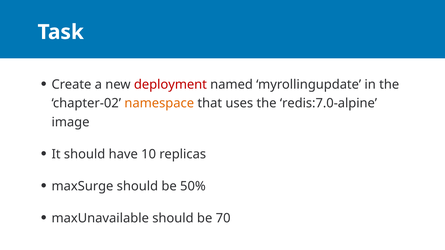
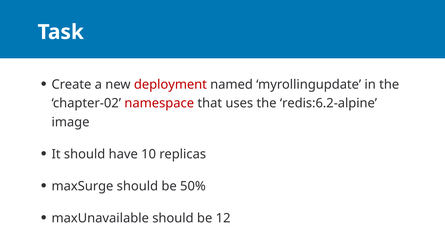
namespace colour: orange -> red (159, 104)
redis:7.0-alpine: redis:7.0-alpine -> redis:6.2-alpine (328, 104)
70: 70 -> 12 (223, 218)
